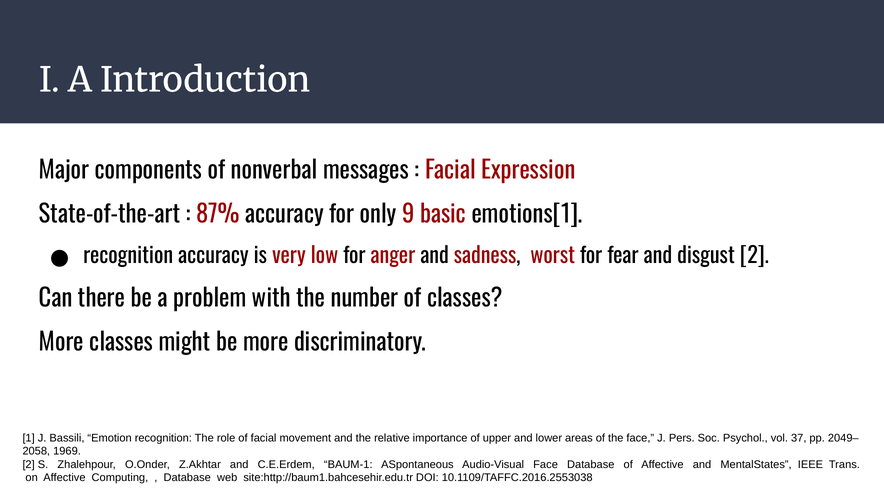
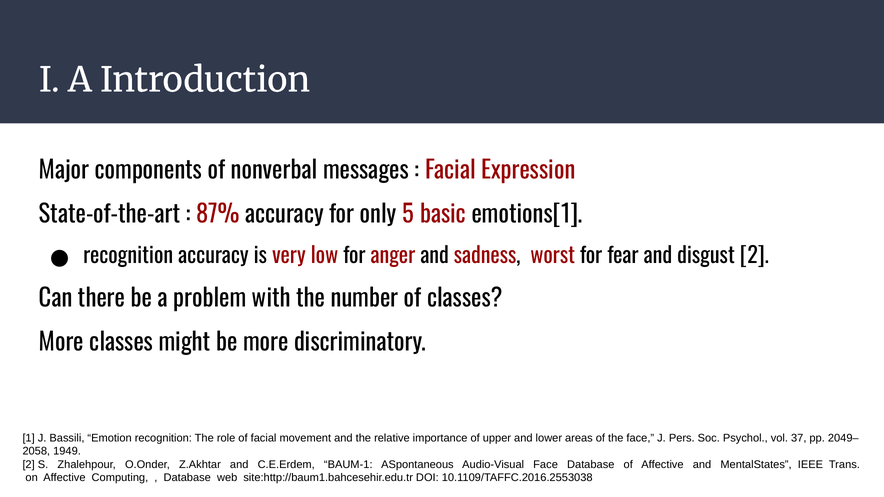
9: 9 -> 5 (408, 215)
1969: 1969 -> 1949 (67, 451)
